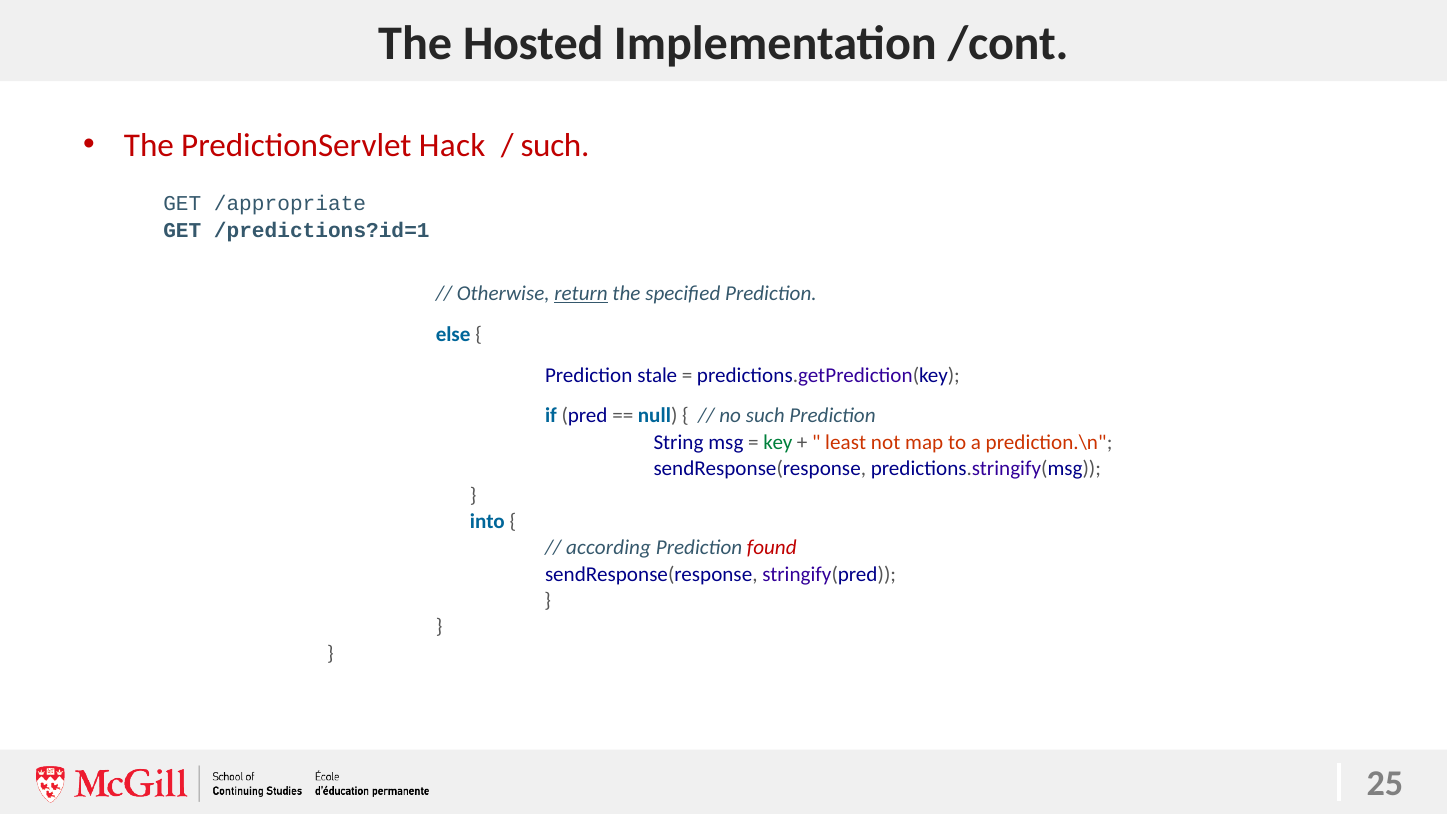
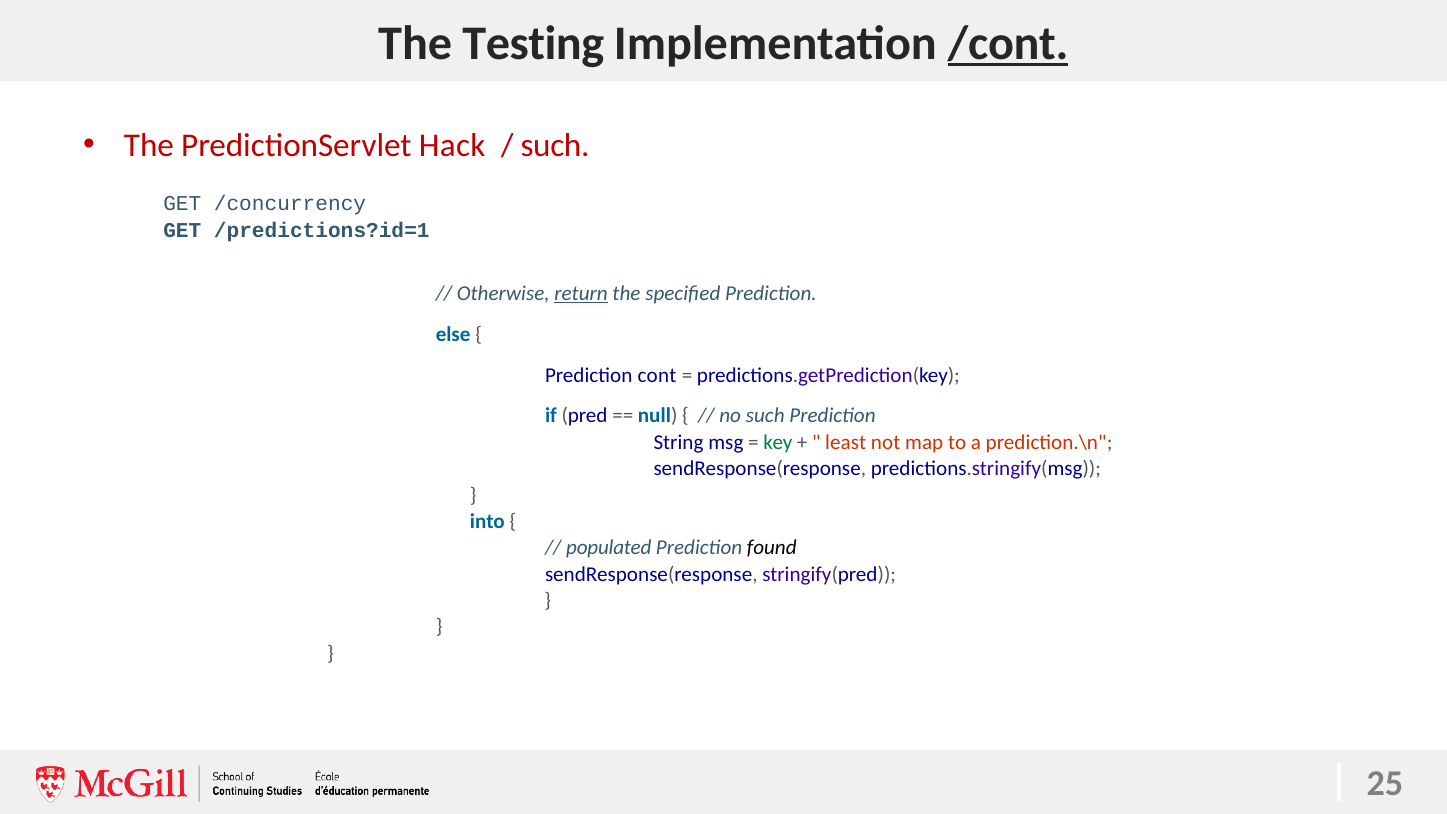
Hosted: Hosted -> Testing (533, 44)
/cont underline: none -> present (1008, 44)
/appropriate: /appropriate -> /concurrency (290, 204)
stale: stale -> cont (657, 375)
according: according -> populated (609, 548)
found colour: red -> black (772, 548)
